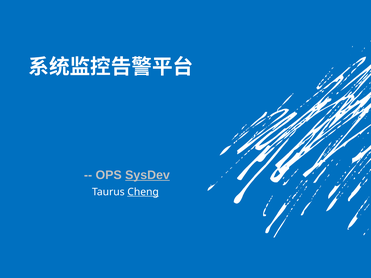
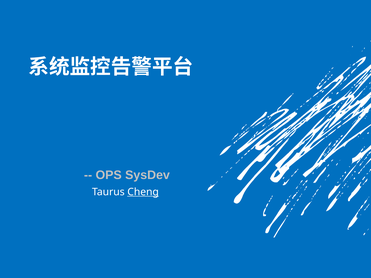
SysDev underline: present -> none (147, 175)
